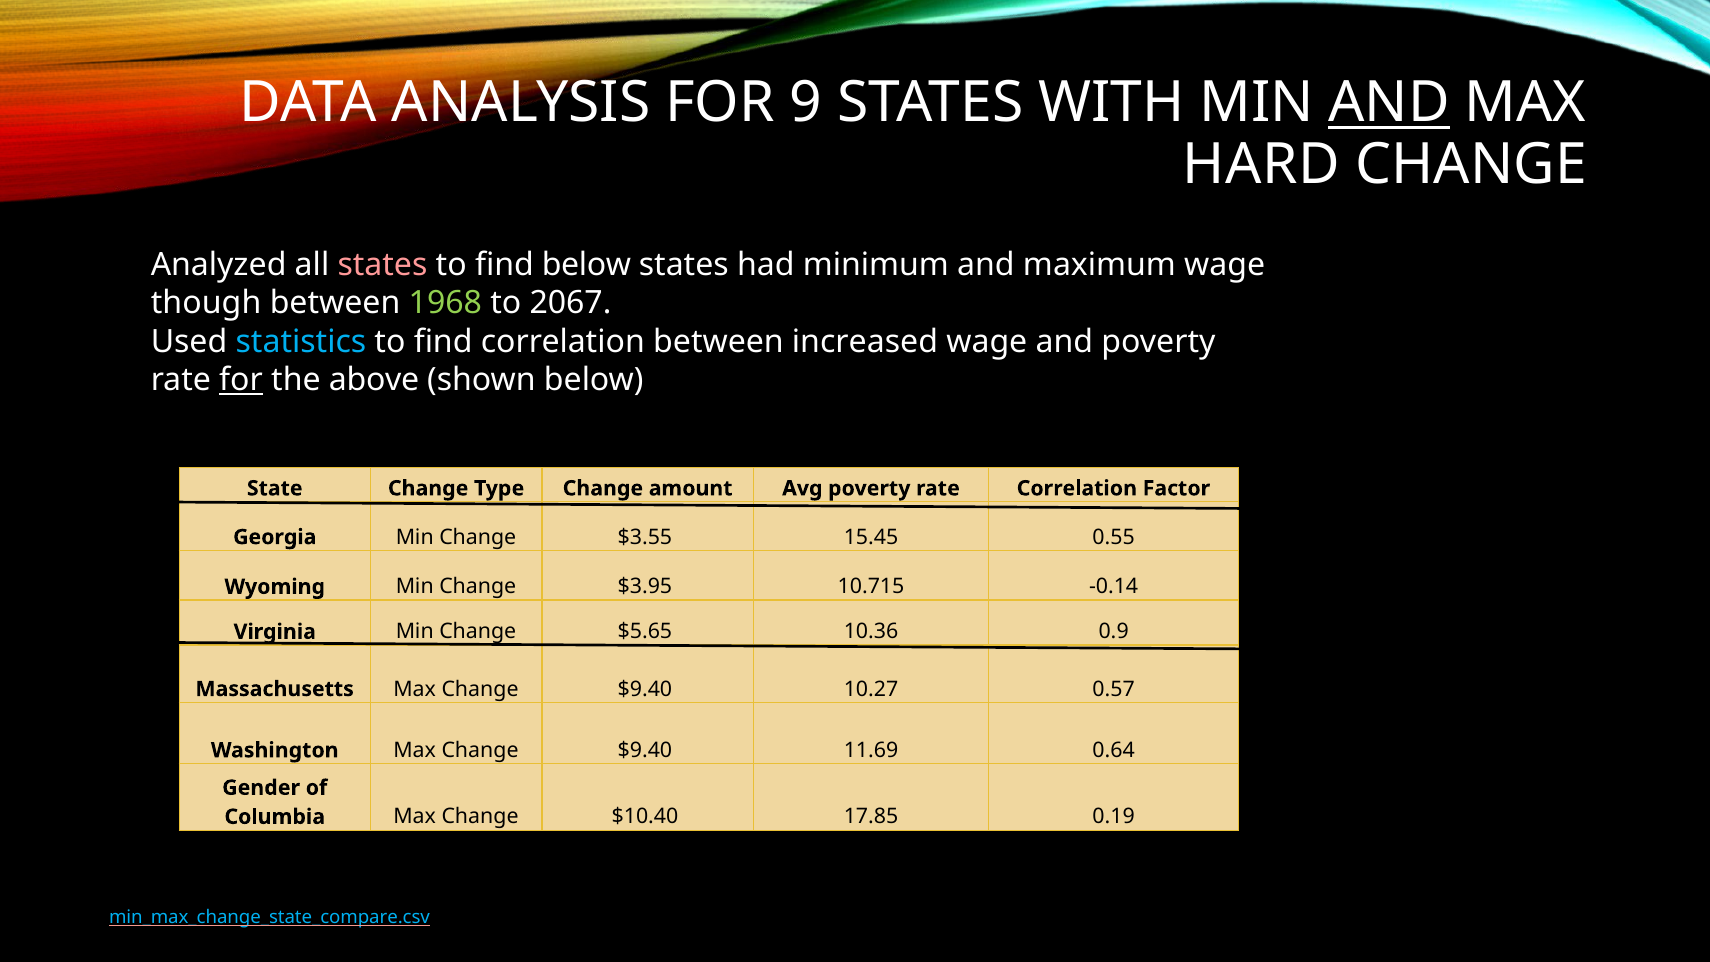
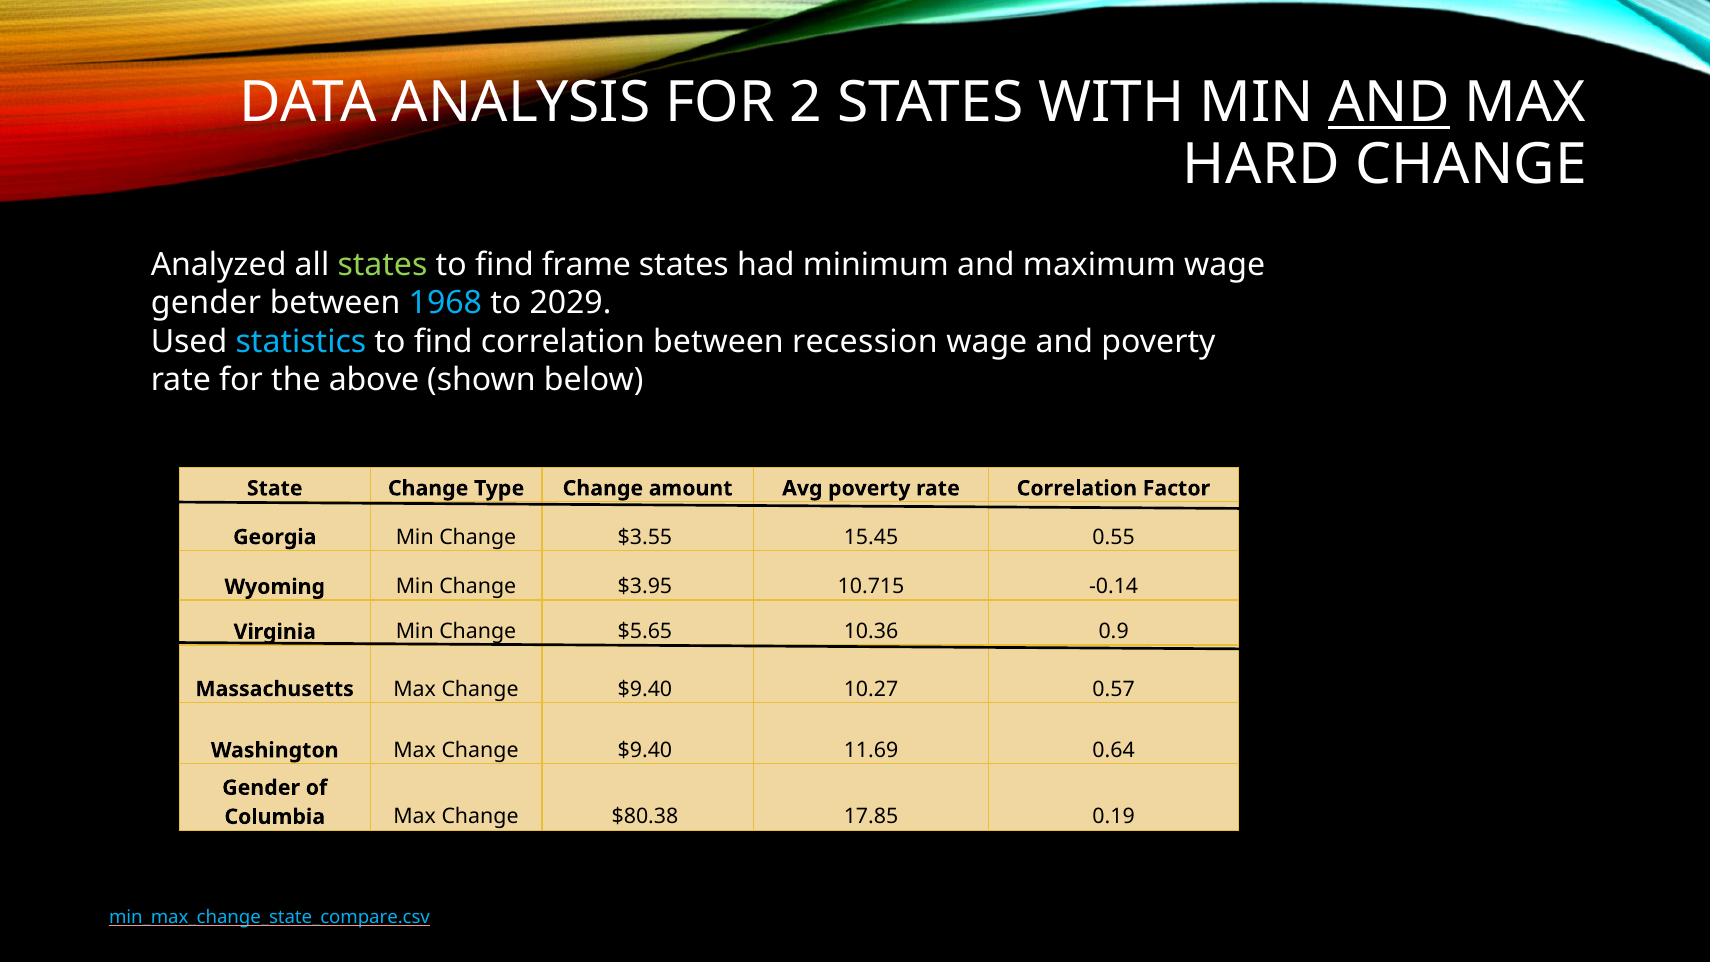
9: 9 -> 2 (806, 103)
states colour: pink -> light green (382, 265)
find below: below -> frame (586, 265)
though: though -> gender (206, 303)
1968 colour: light green -> light blue (445, 303)
2067: 2067 -> 2029 (570, 303)
increased: increased -> recession (865, 342)
for underline: present -> none (241, 380)
$10.40: $10.40 -> $80.38 (645, 817)
